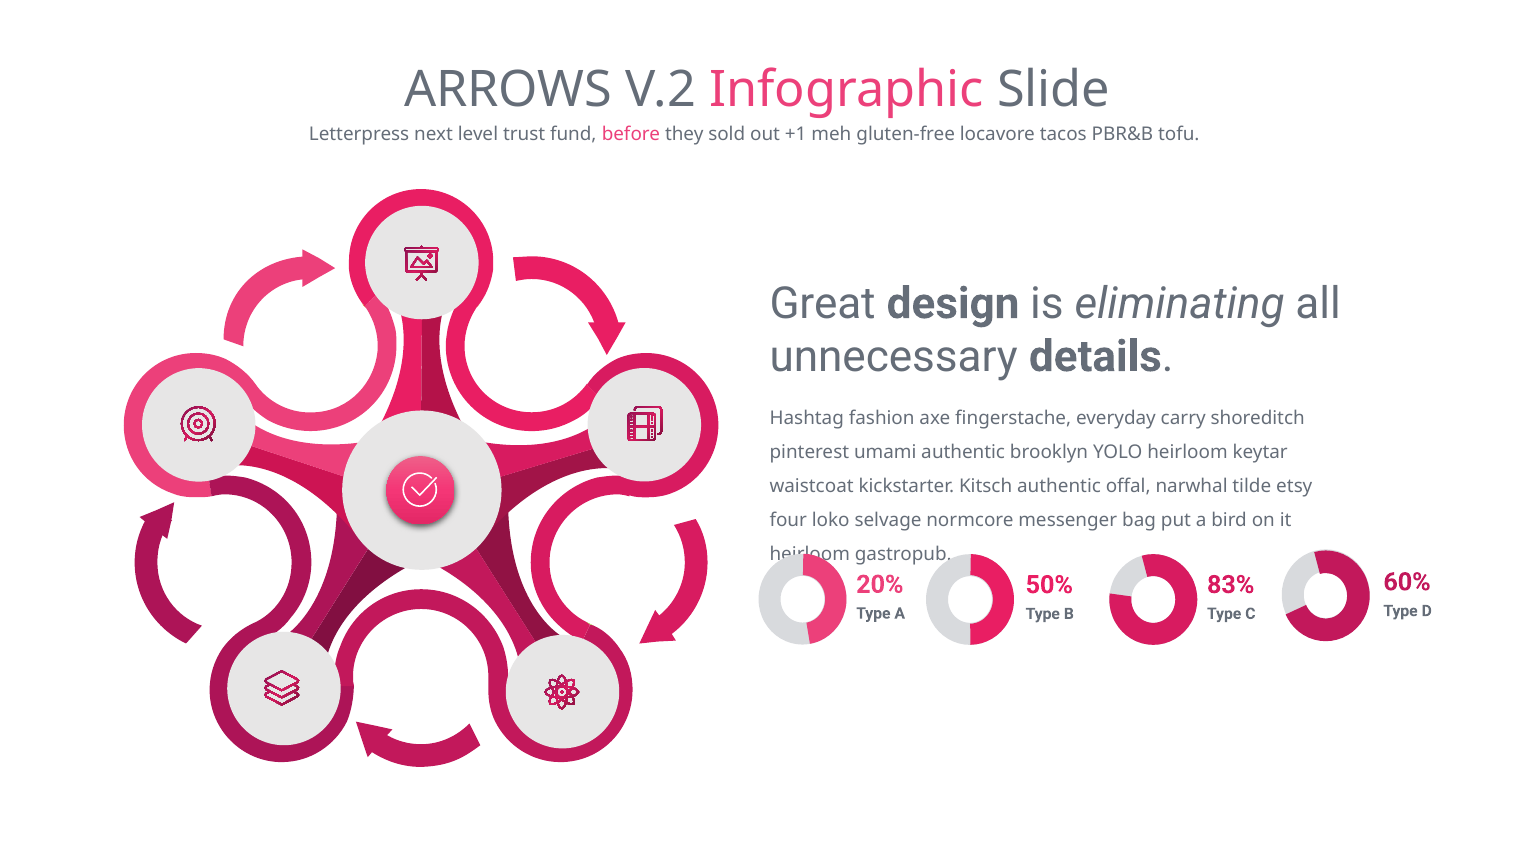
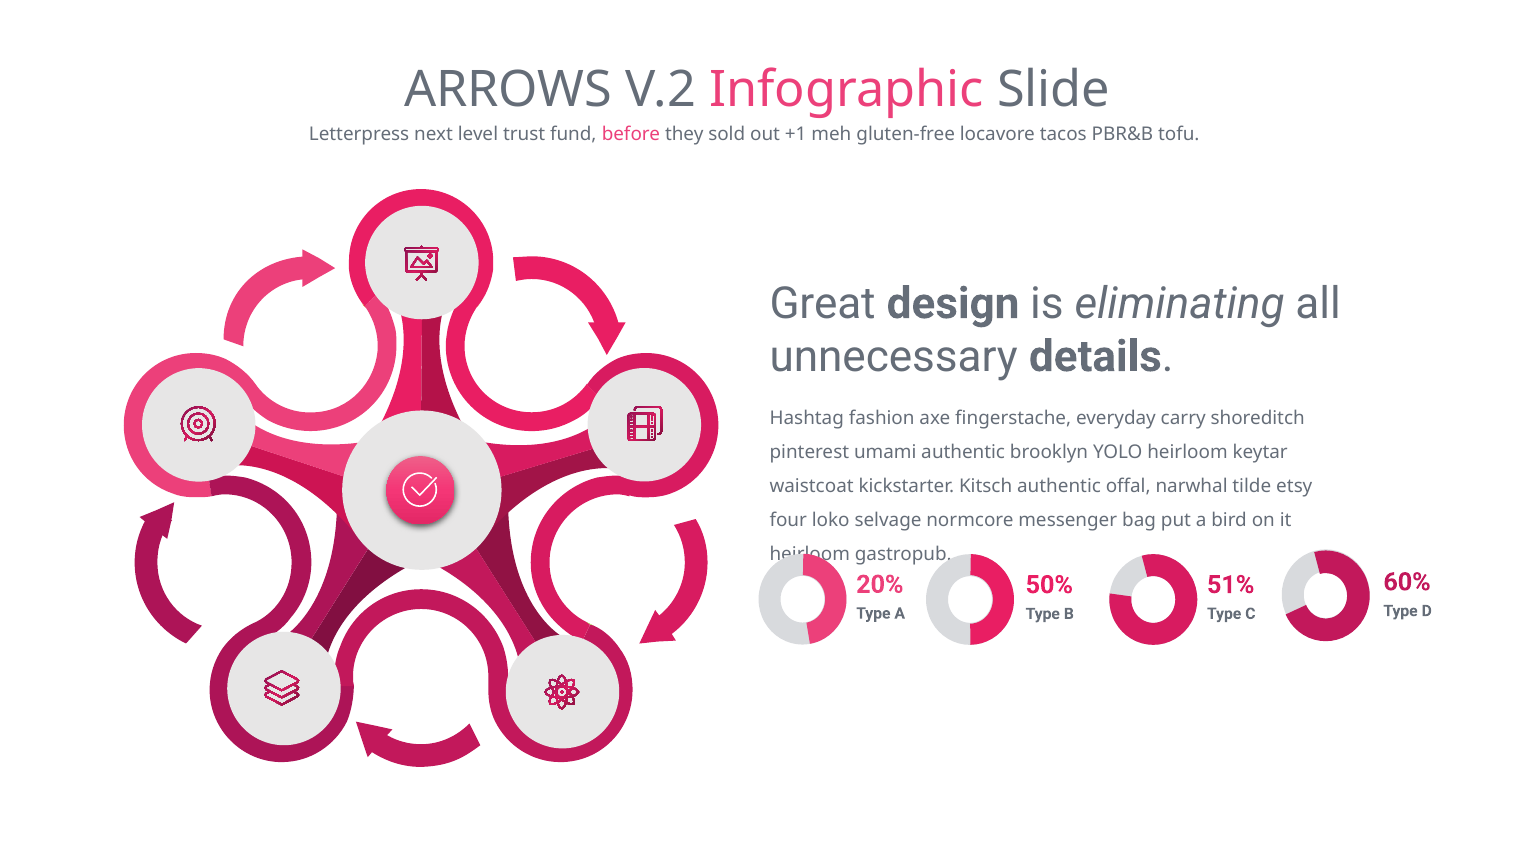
83%: 83% -> 51% (1231, 585)
